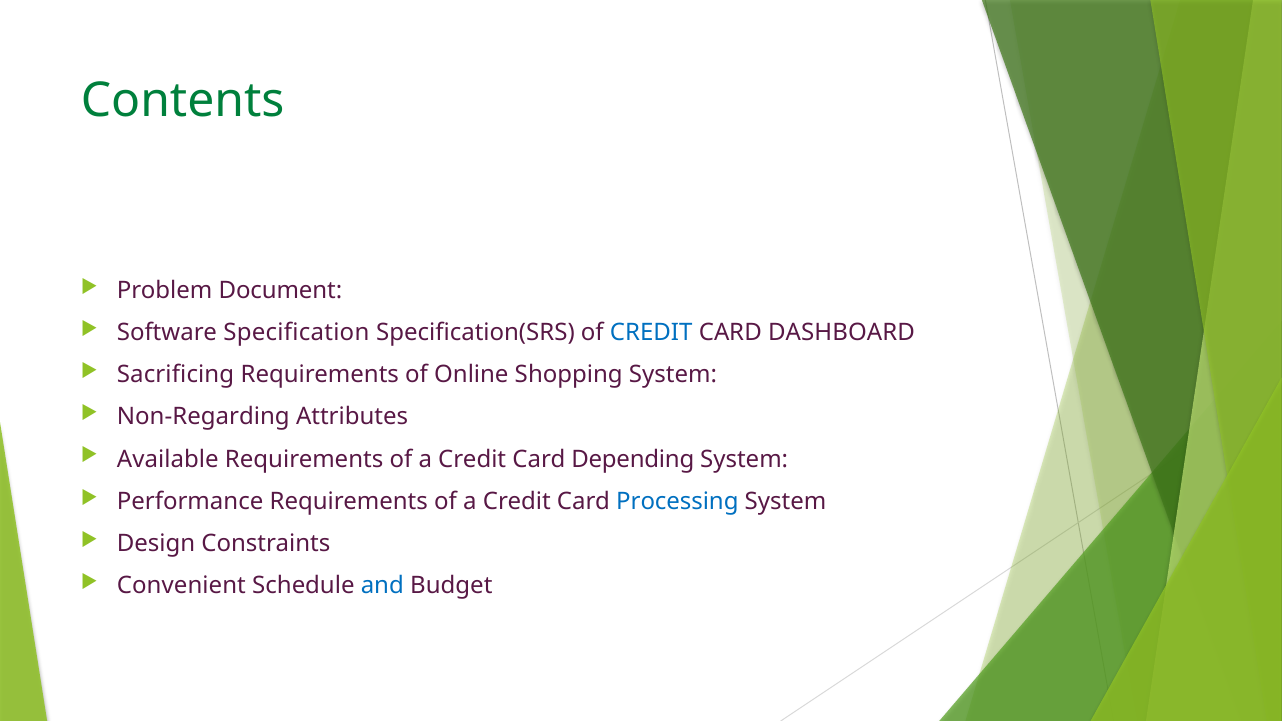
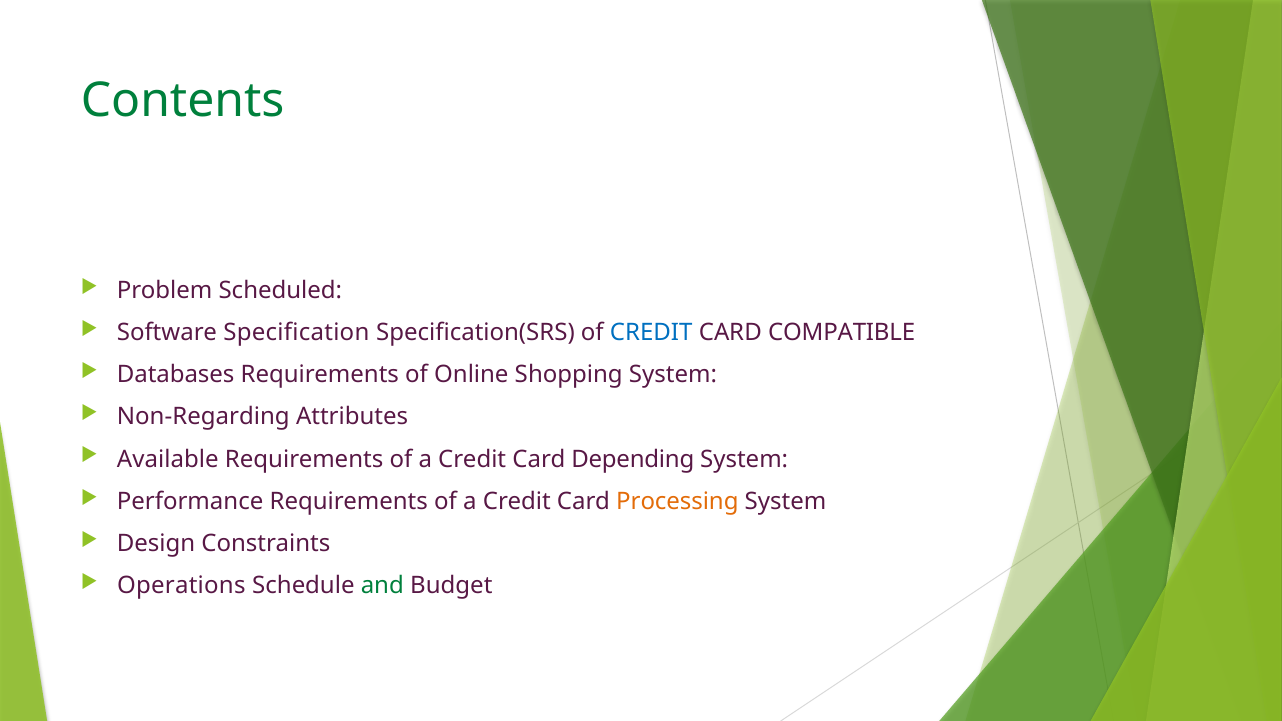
Document: Document -> Scheduled (280, 290)
DASHBOARD: DASHBOARD -> COMPATIBLE (842, 333)
Sacrificing: Sacrificing -> Databases (176, 375)
Processing colour: blue -> orange (677, 501)
Convenient: Convenient -> Operations (181, 586)
and colour: blue -> green (382, 586)
